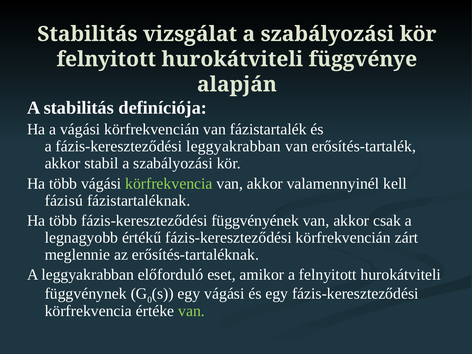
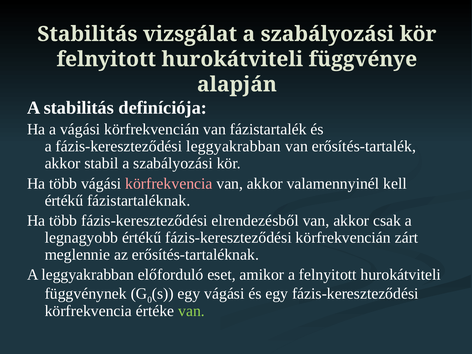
körfrekvencia colour: light green -> pink (169, 184)
fázisú: fázisú -> értékű (64, 201)
függvényének: függvényének -> elrendezésből (255, 221)
